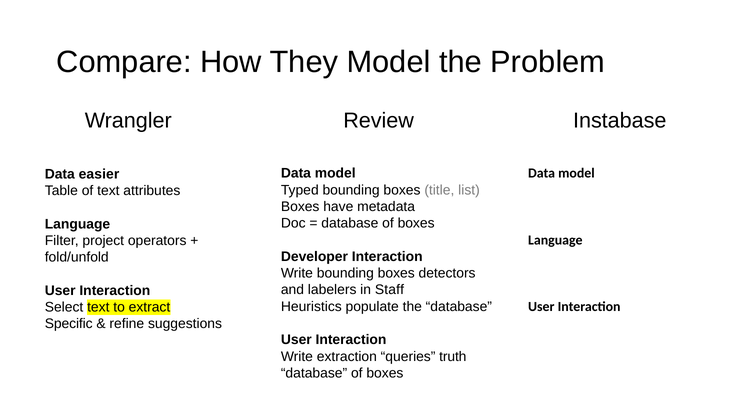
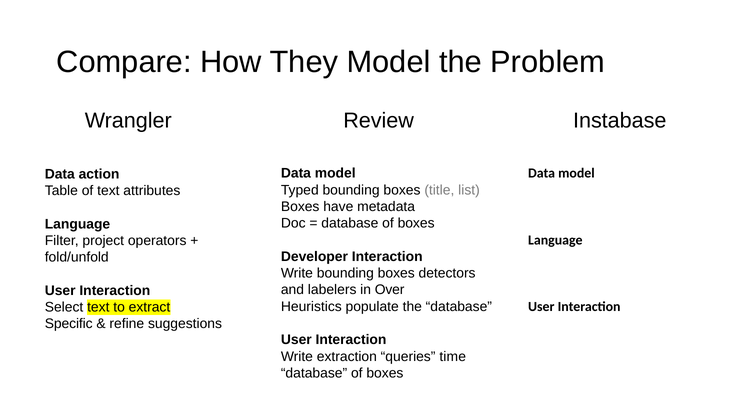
easier: easier -> action (99, 174)
Staff: Staff -> Over (390, 290)
truth: truth -> time (453, 357)
